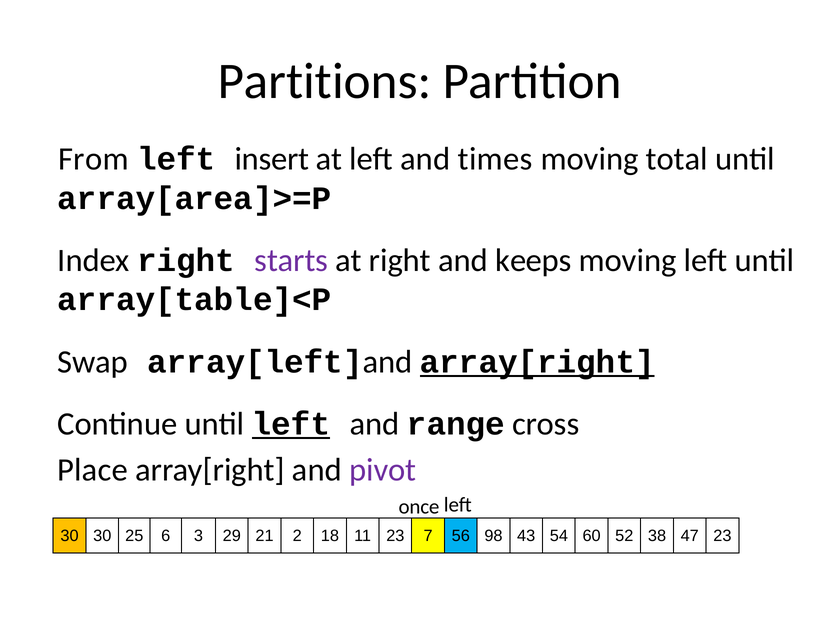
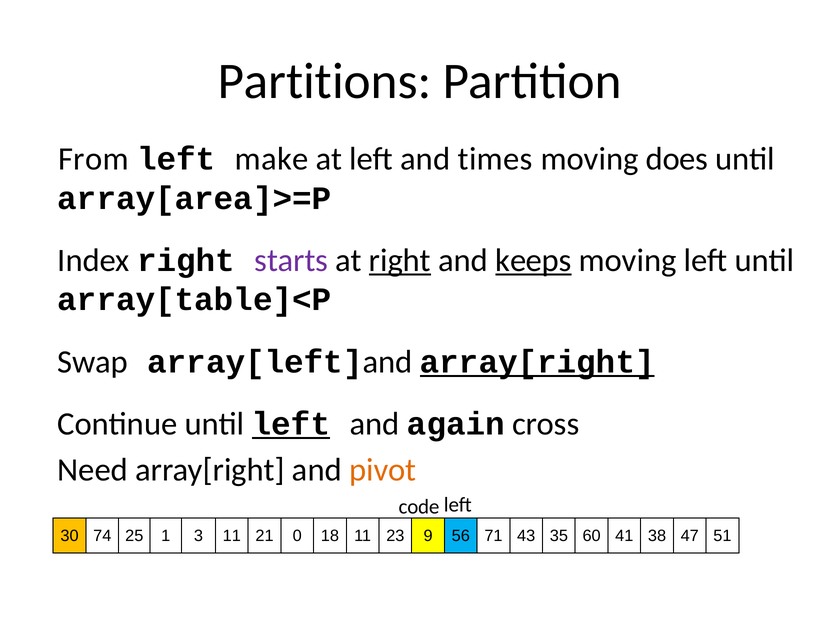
insert: insert -> make (272, 159)
total: total -> does (677, 159)
right underline: none -> present (400, 260)
keeps underline: none -> present (534, 260)
range: range -> again (456, 424)
Place: Place -> Need (93, 470)
pivot colour: purple -> orange (383, 470)
once: once -> code (419, 507)
30 30: 30 -> 74 (102, 536)
6: 6 -> 1 (166, 536)
3 29: 29 -> 11 (232, 536)
2: 2 -> 0 (297, 536)
7: 7 -> 9 (428, 536)
98: 98 -> 71 (493, 536)
54: 54 -> 35 (559, 536)
52: 52 -> 41 (624, 536)
47 23: 23 -> 51 (722, 536)
